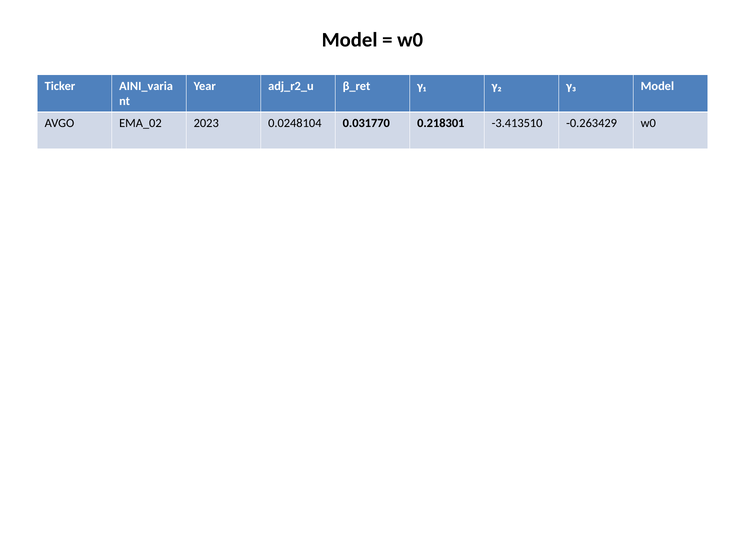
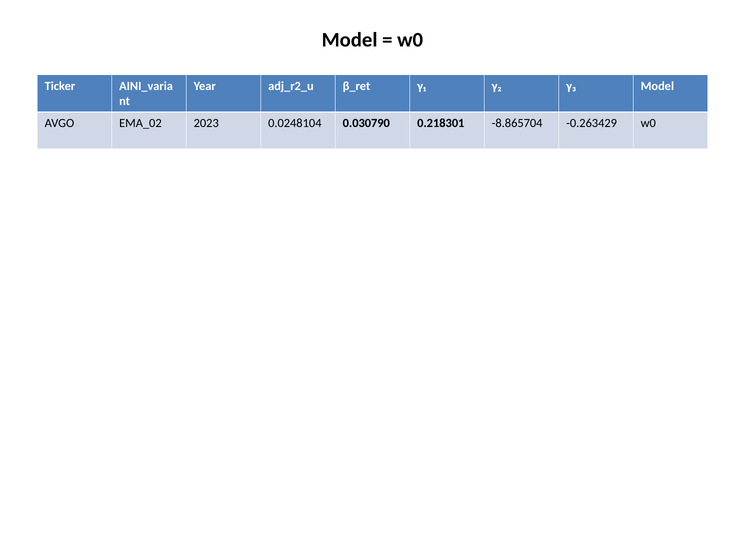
0.031770: 0.031770 -> 0.030790 (366, 123)
-3.413510: -3.413510 -> -8.865704 (517, 123)
